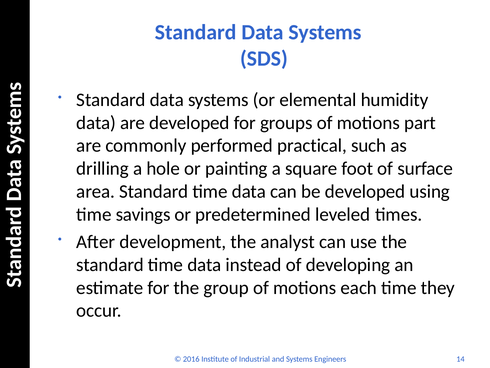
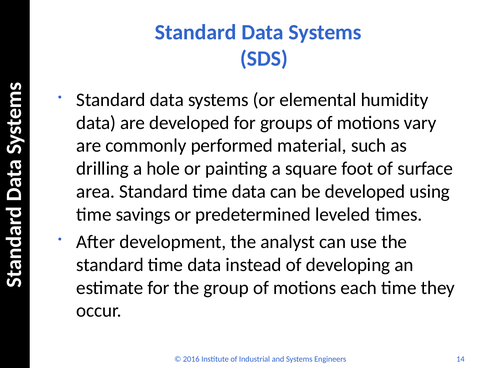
part: part -> vary (420, 123)
practical: practical -> material (312, 145)
